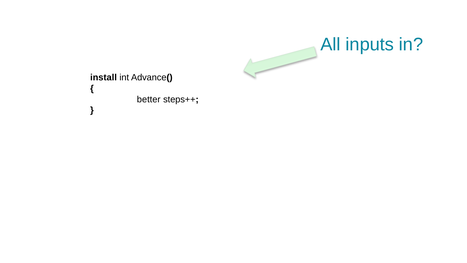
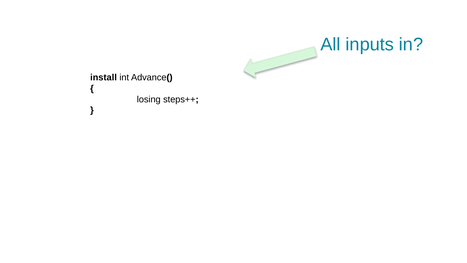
better: better -> losing (149, 99)
